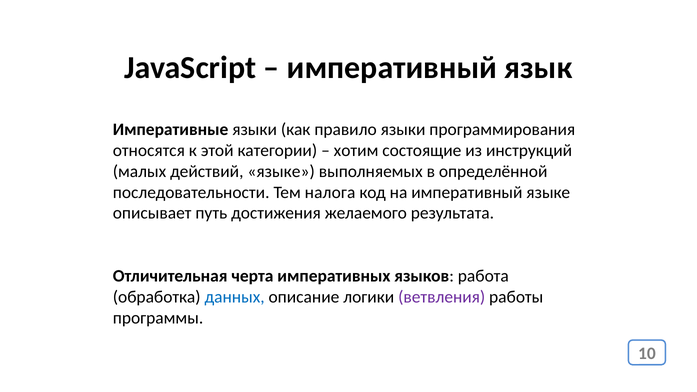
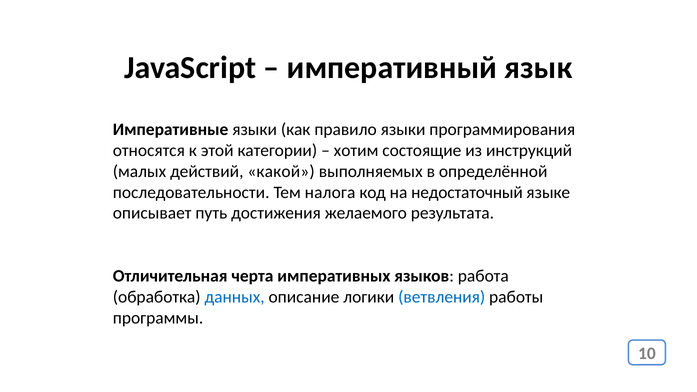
действий языке: языке -> какой (281, 171)
на императивный: императивный -> недостаточный (467, 192)
ветвления colour: purple -> blue (442, 297)
